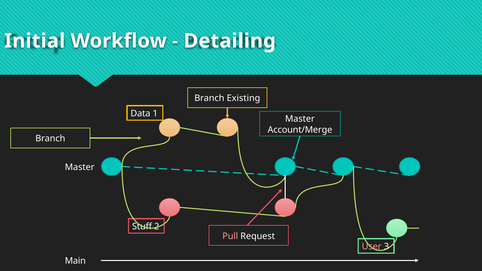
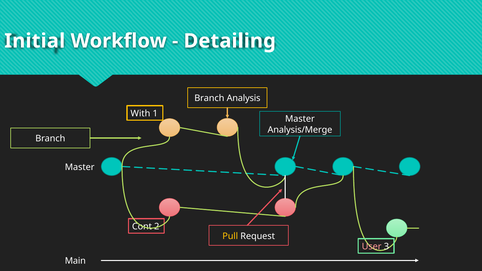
Existing: Existing -> Analysis (244, 98)
Data: Data -> With (140, 114)
Account/Merge: Account/Merge -> Analysis/Merge (300, 130)
Stuff: Stuff -> Cont (142, 227)
Pull colour: pink -> yellow (230, 236)
